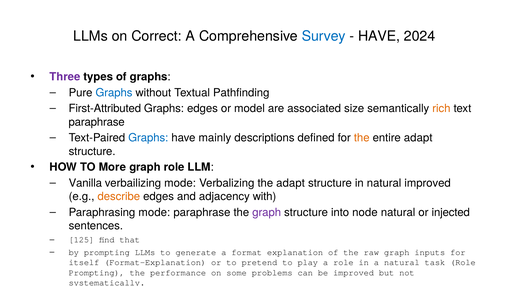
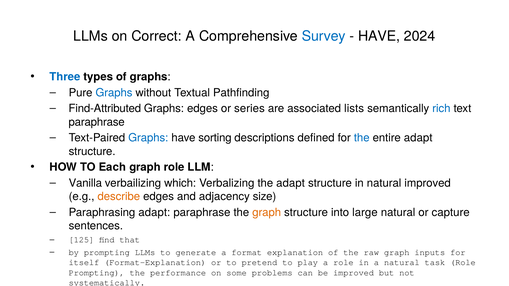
Three colour: purple -> blue (65, 77)
First-Attributed: First-Attributed -> Find-Attributed (105, 109)
model: model -> series (249, 109)
size: size -> lists (354, 109)
rich colour: orange -> blue (441, 109)
mainly: mainly -> sorting (215, 138)
the colour: orange -> blue (362, 138)
More: More -> Each (112, 167)
verbailizing mode: mode -> which (180, 183)
with: with -> size (264, 197)
Paraphrasing mode: mode -> adapt (154, 213)
graph colour: purple -> orange (267, 213)
node: node -> large (365, 213)
injected: injected -> capture (451, 213)
